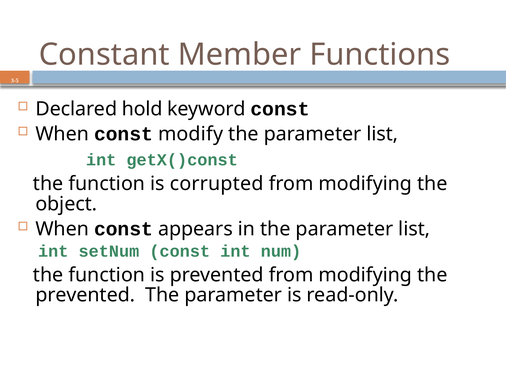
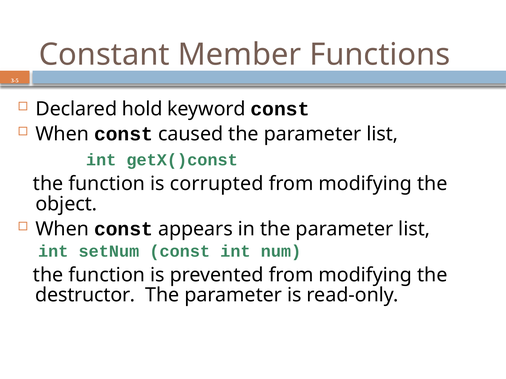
modify: modify -> caused (191, 134)
prevented: prevented -> destructor (85, 295)
